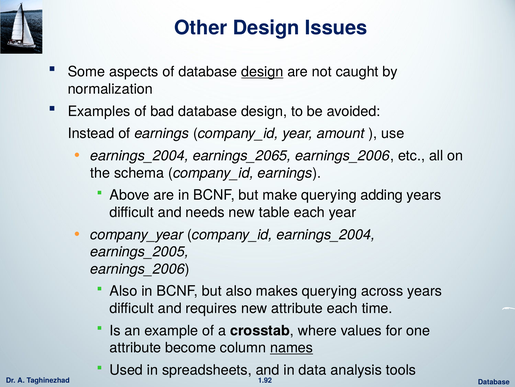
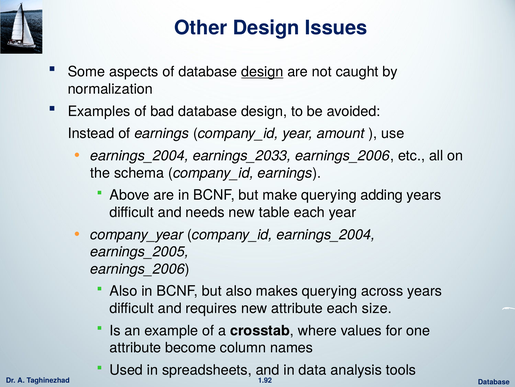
earnings_2065: earnings_2065 -> earnings_2033 (242, 155)
time: time -> size (377, 308)
names underline: present -> none (292, 347)
